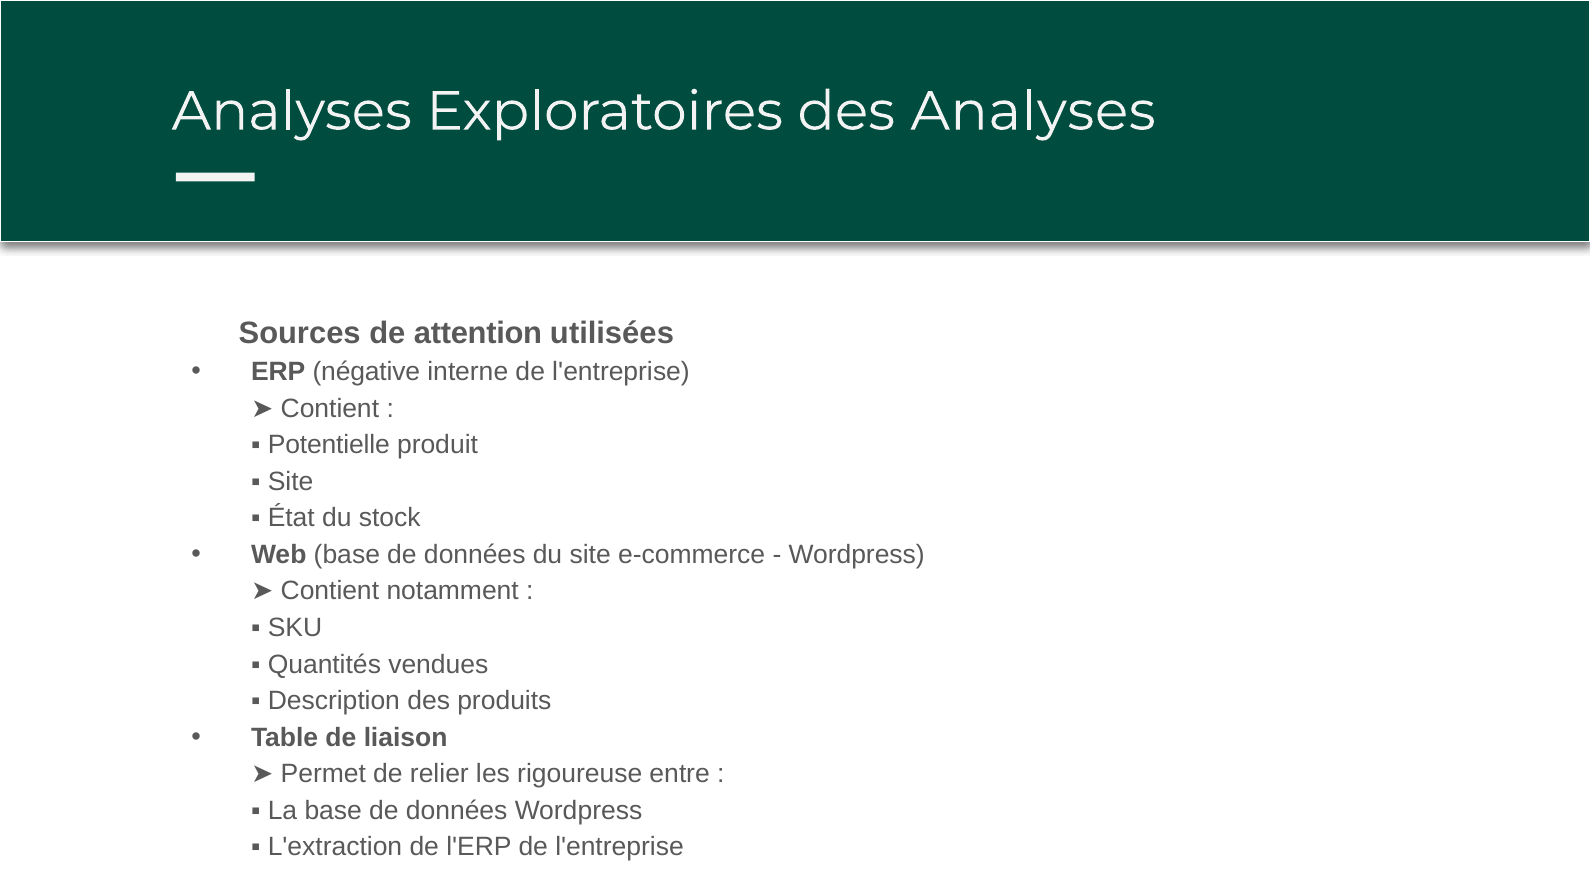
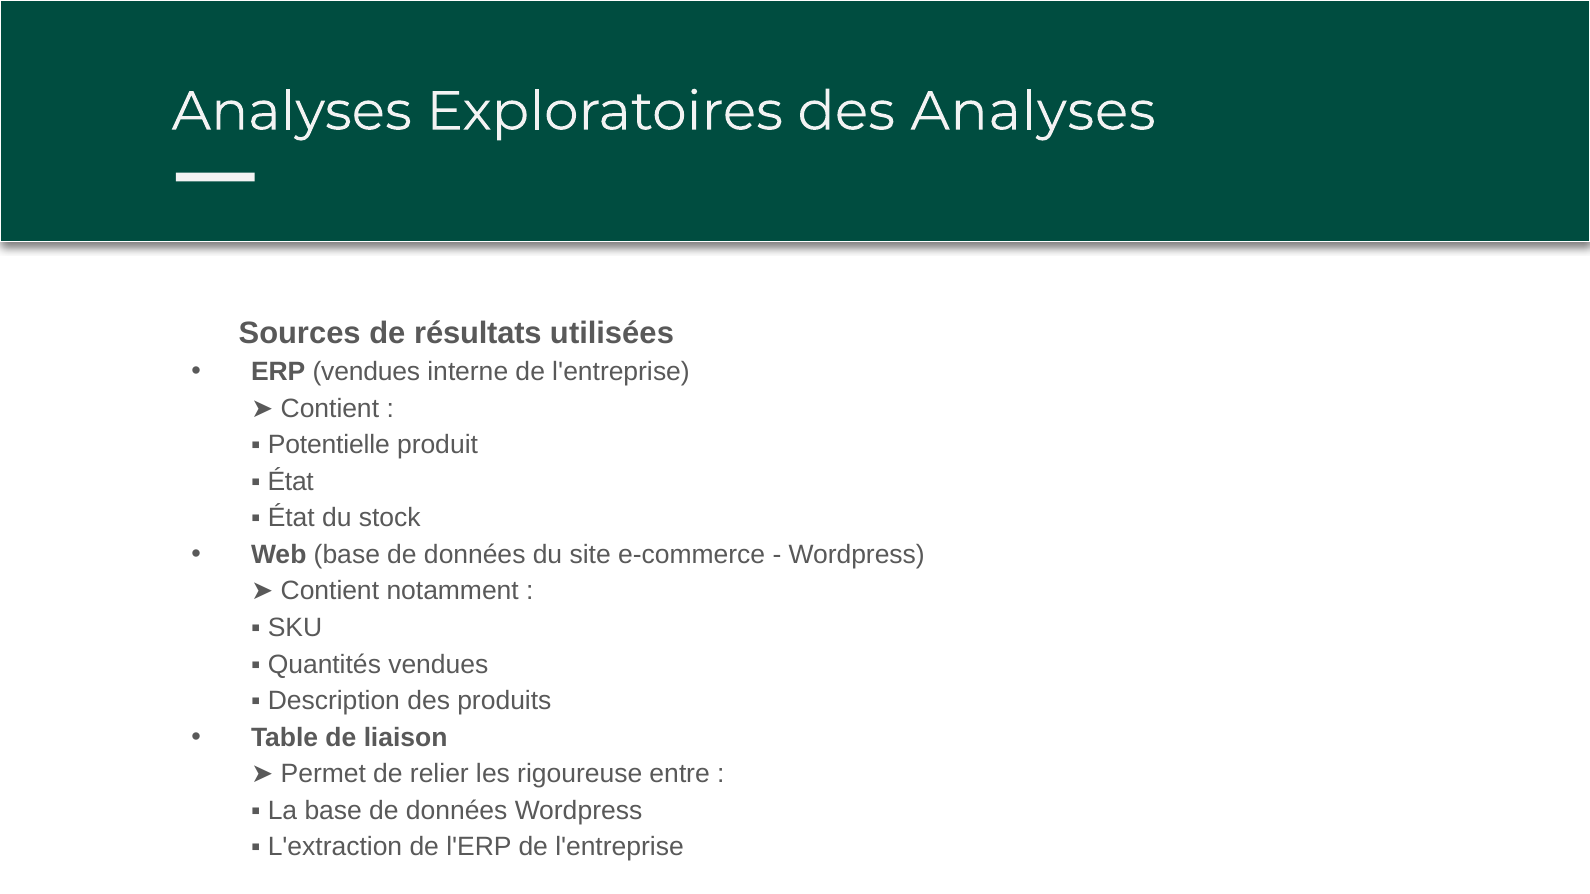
attention: attention -> résultats (478, 333)
ERP négative: négative -> vendues (366, 372)
Site: Site -> État (291, 482)
